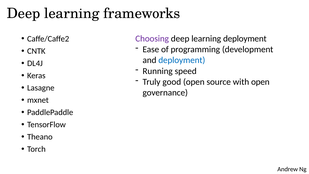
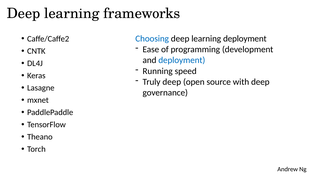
Choosing colour: purple -> blue (152, 38)
Truly good: good -> deep (172, 82)
with open: open -> deep (260, 82)
